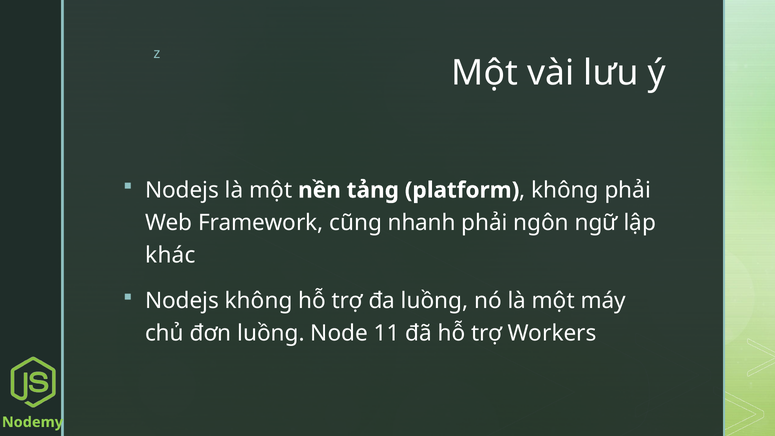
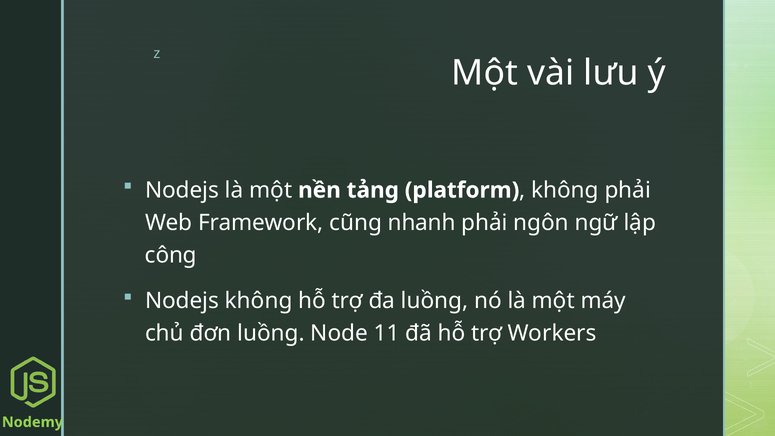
khác: khác -> công (171, 255)
